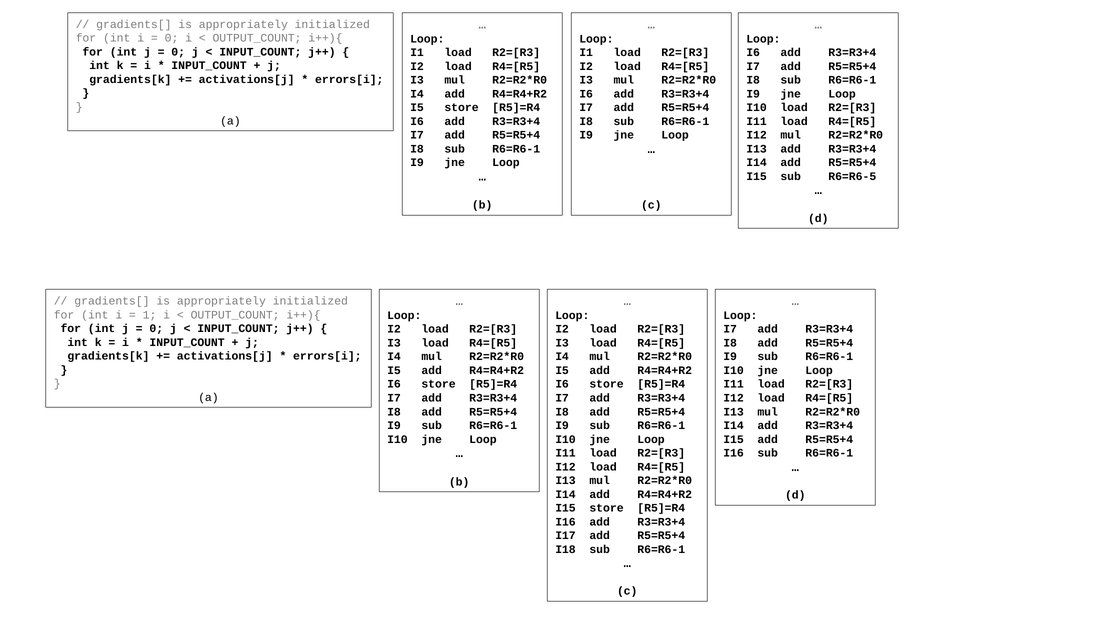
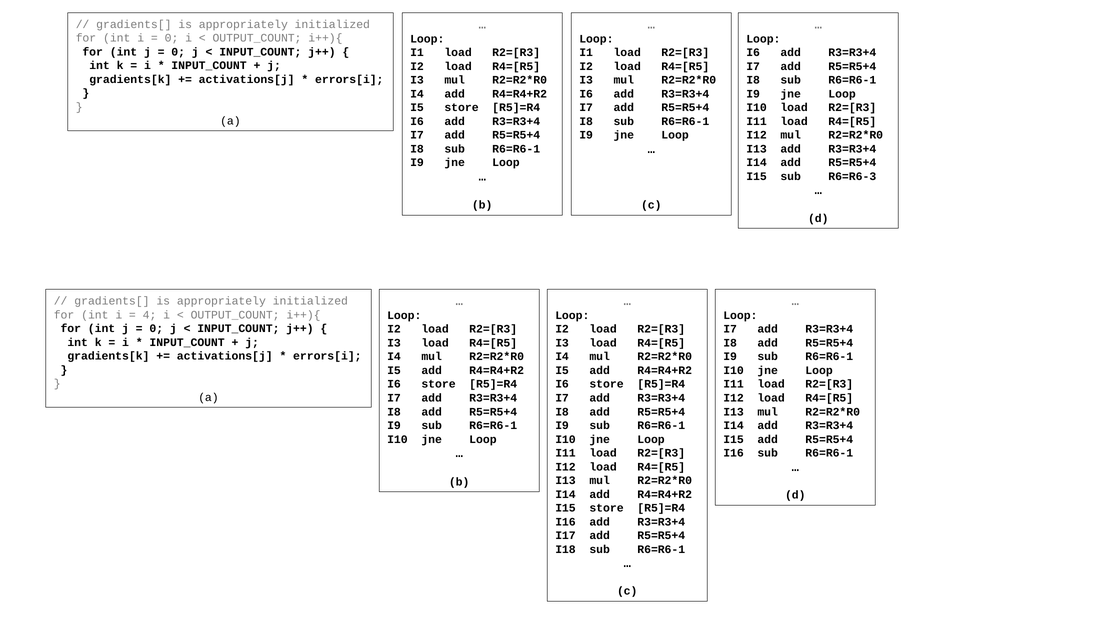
R6=R6-5: R6=R6-5 -> R6=R6-3 (852, 176)
1: 1 -> 4 (150, 315)
